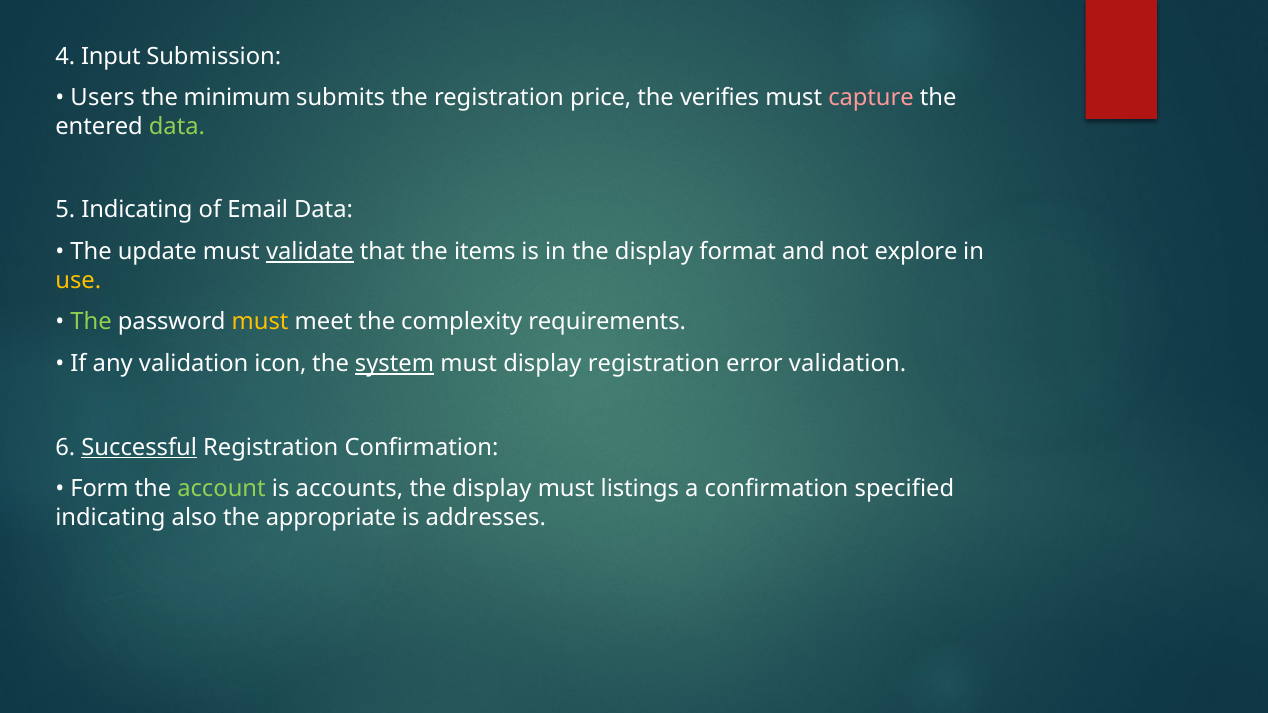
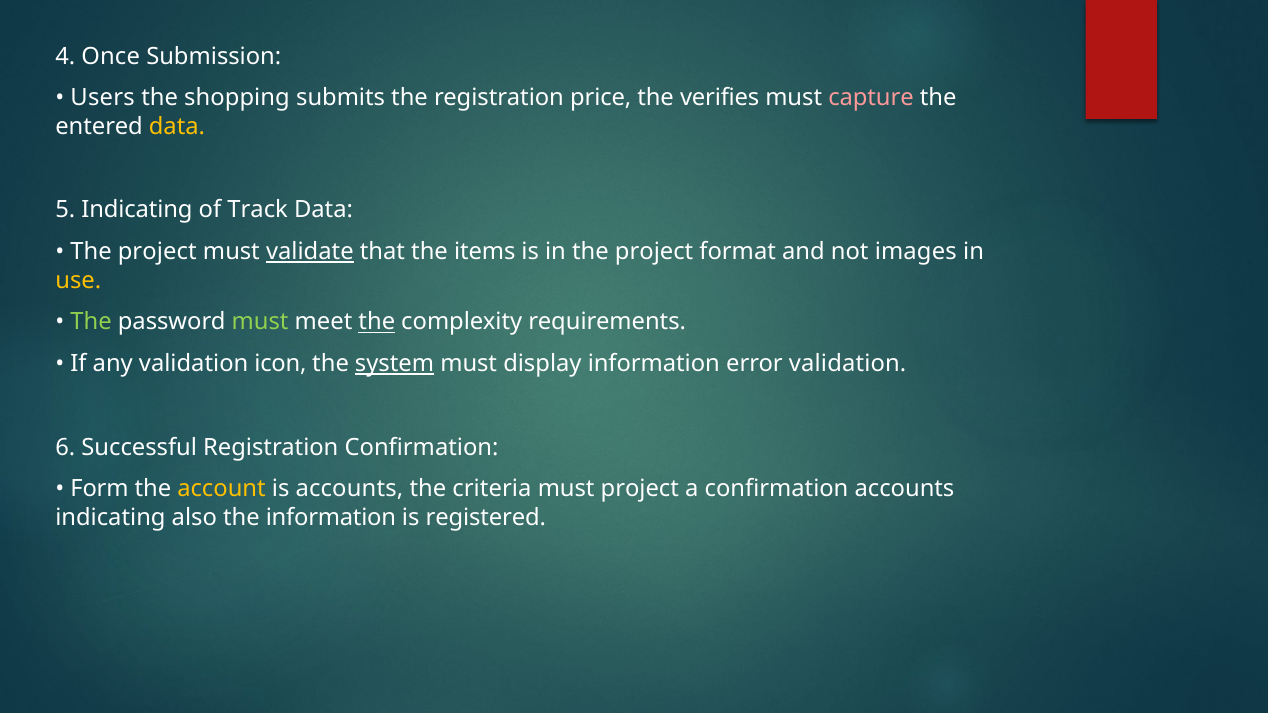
Input: Input -> Once (111, 56)
minimum: minimum -> shopping (237, 98)
data colour: light green -> yellow (177, 127)
Email: Email -> Track (258, 210)
update: update -> project (157, 252)
in the display: display -> project (654, 252)
explore: explore -> images (916, 252)
must colour: yellow -> light green (260, 322)
the underline: none -> present (377, 322)
display registration: registration -> information (654, 364)
Successful underline: present -> none (139, 447)
account colour: light green -> yellow (222, 489)
display: display -> criteria (492, 489)
must listings: listings -> project (640, 489)
confirmation specified: specified -> accounts (905, 489)
the appropriate: appropriate -> information (331, 518)
addresses: addresses -> registered (486, 518)
